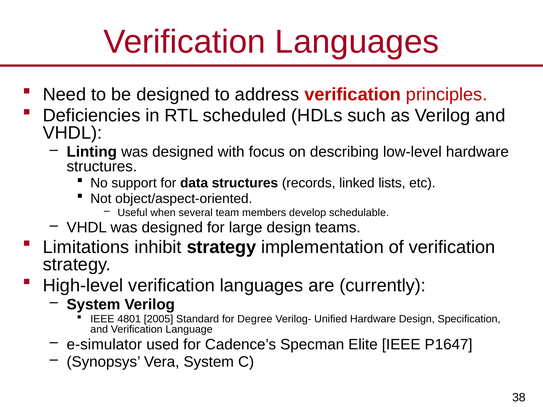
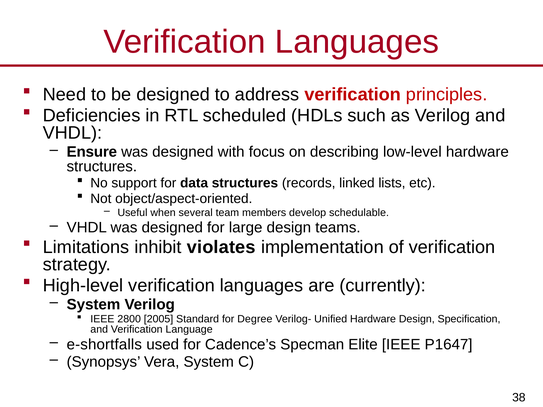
Linting: Linting -> Ensure (92, 152)
inhibit strategy: strategy -> violates (221, 247)
4801: 4801 -> 2800 (129, 319)
e-simulator: e-simulator -> e-shortfalls (104, 345)
